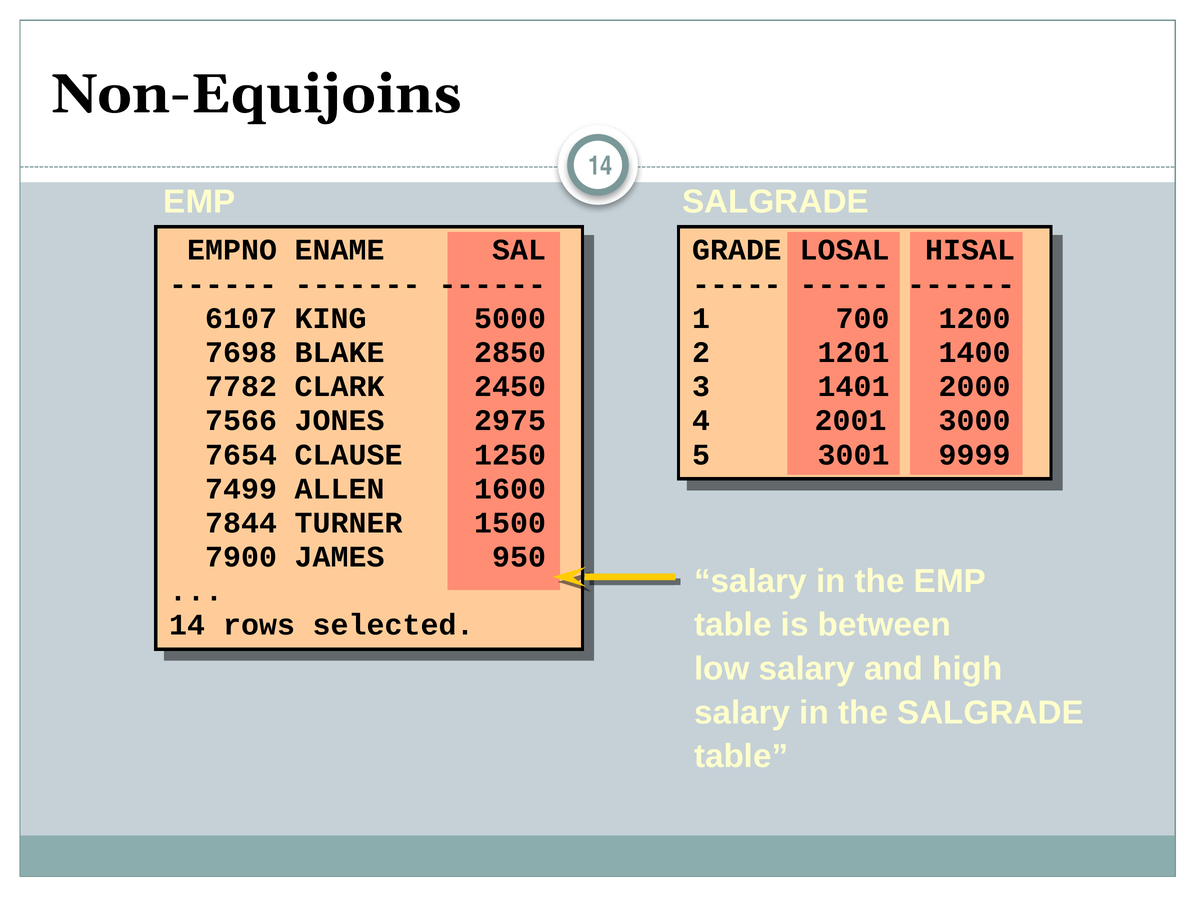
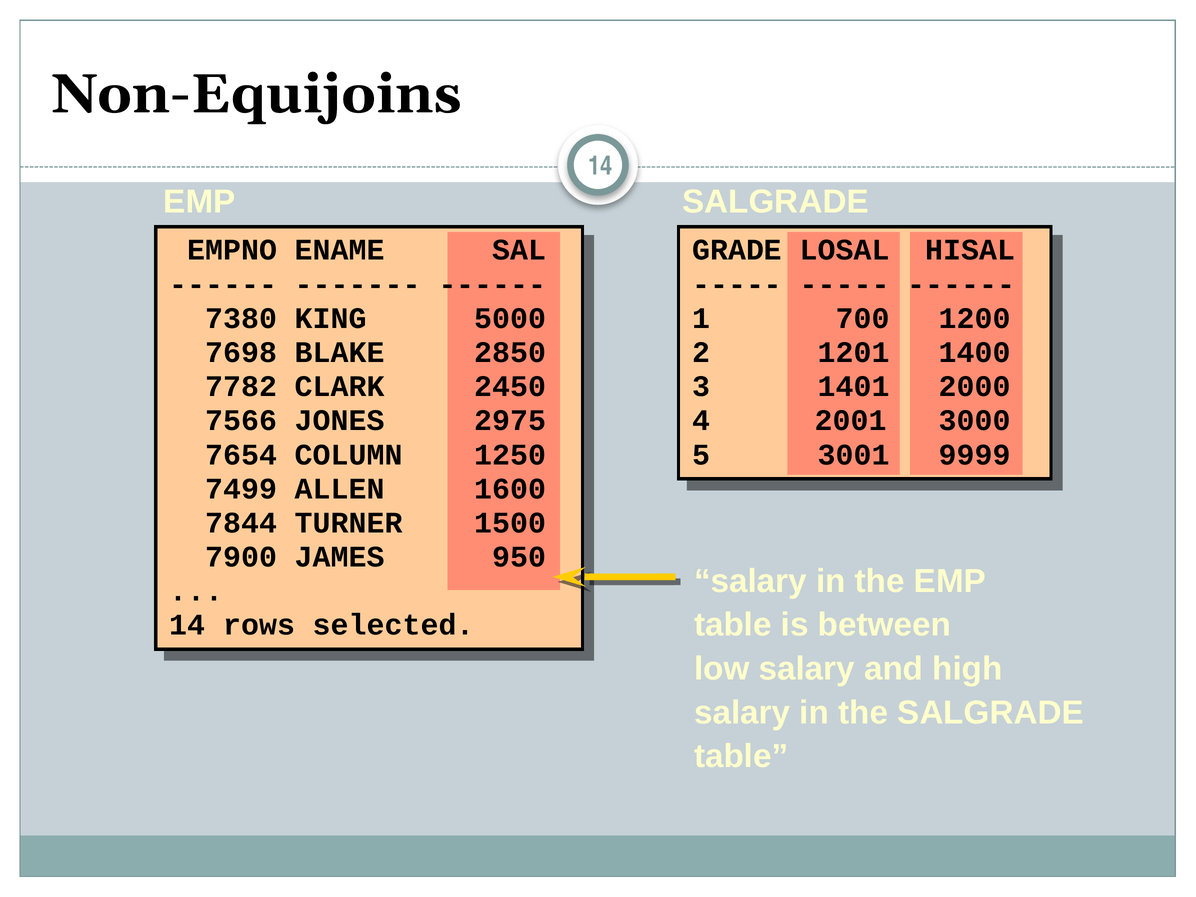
6107: 6107 -> 7380 (241, 318)
CLAUSE: CLAUSE -> COLUMN (349, 455)
